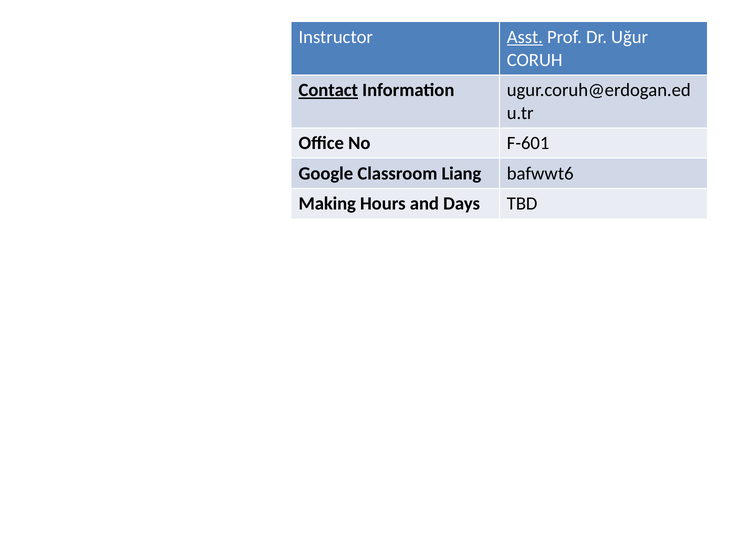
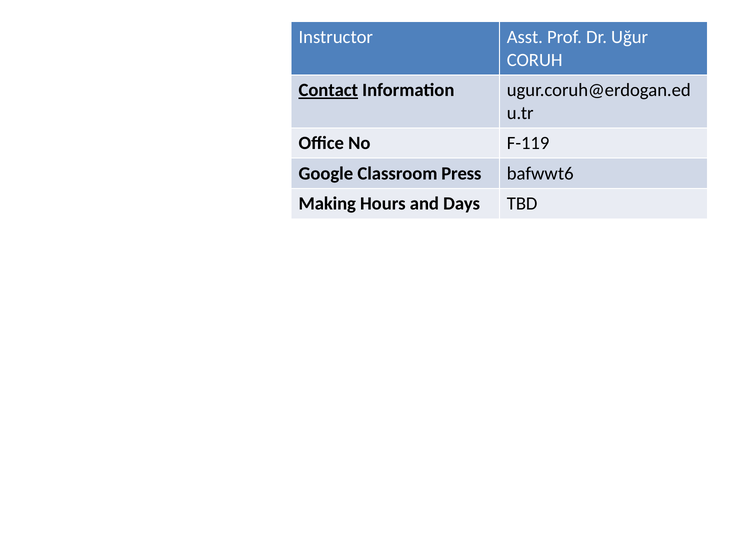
Asst underline: present -> none (525, 37)
F-601: F-601 -> F-119 (528, 143)
Liang: Liang -> Press (461, 173)
